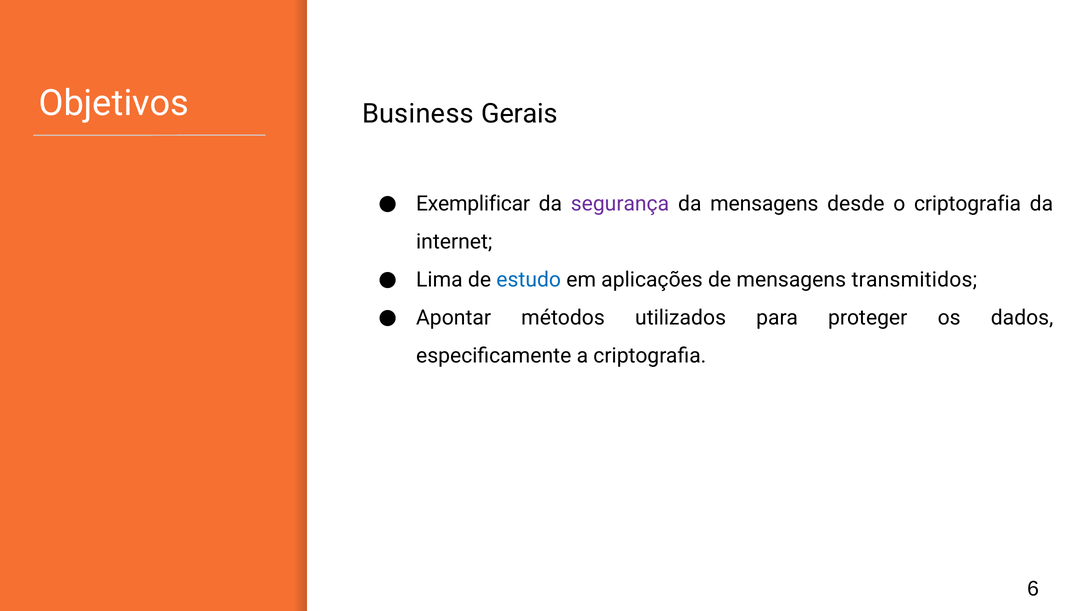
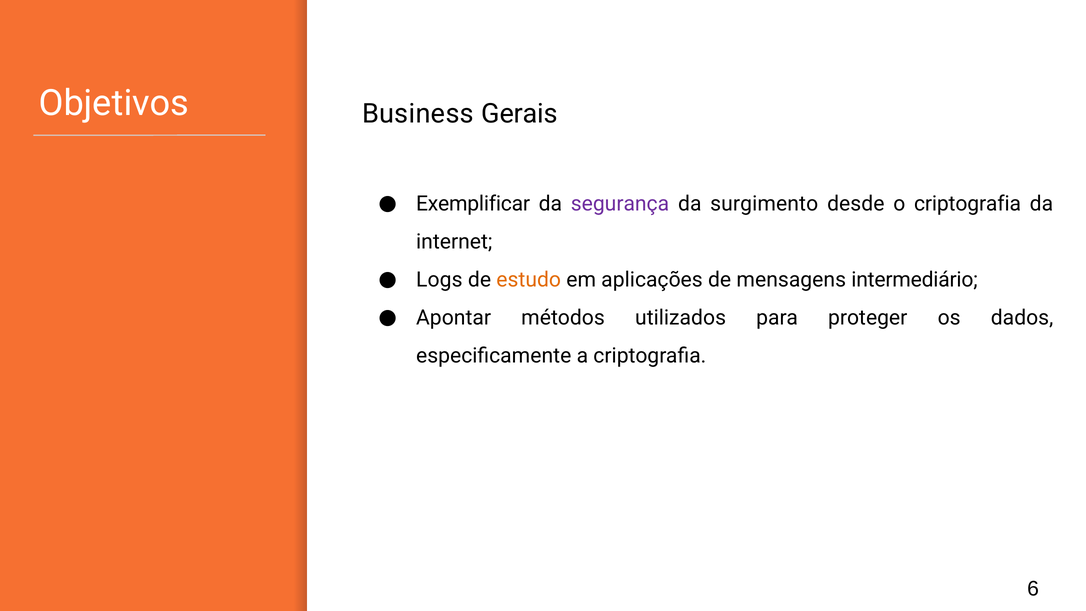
da mensagens: mensagens -> surgimento (764, 204)
Lima: Lima -> Logs (439, 280)
estudo colour: blue -> orange (529, 280)
transmitidos: transmitidos -> intermediário (915, 280)
